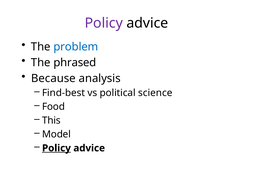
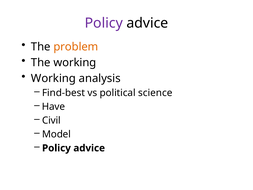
problem colour: blue -> orange (76, 47)
The phrased: phrased -> working (75, 62)
Because: Because -> Working (53, 78)
Food: Food -> Have (53, 107)
This: This -> Civil (51, 120)
Policy underline: present -> none (56, 148)
